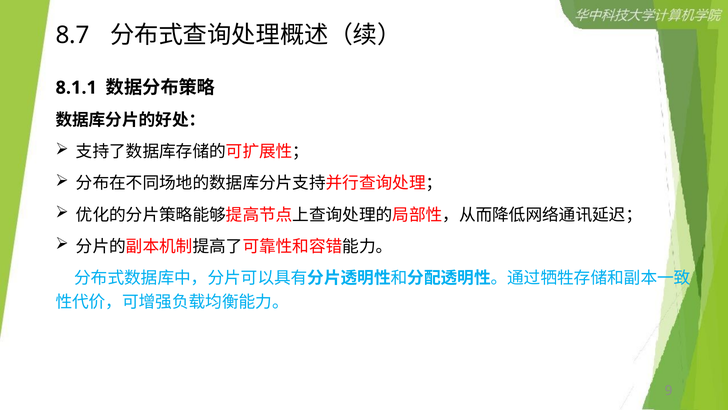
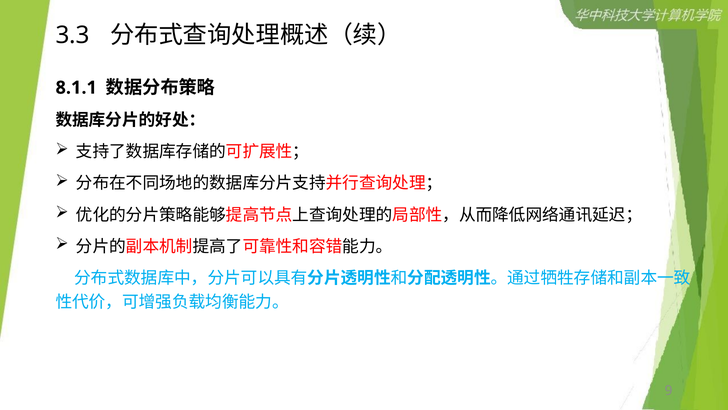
8.7: 8.7 -> 3.3 (73, 35)
